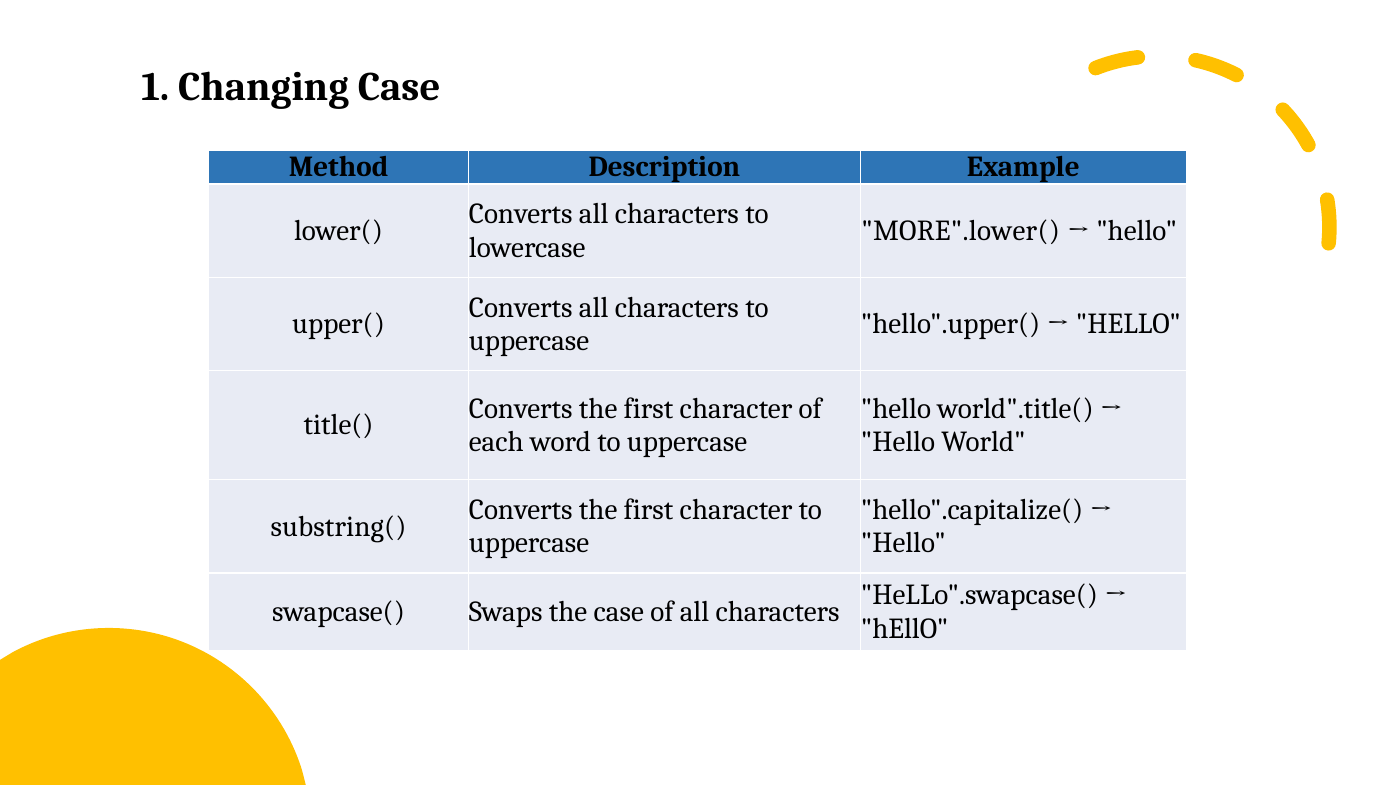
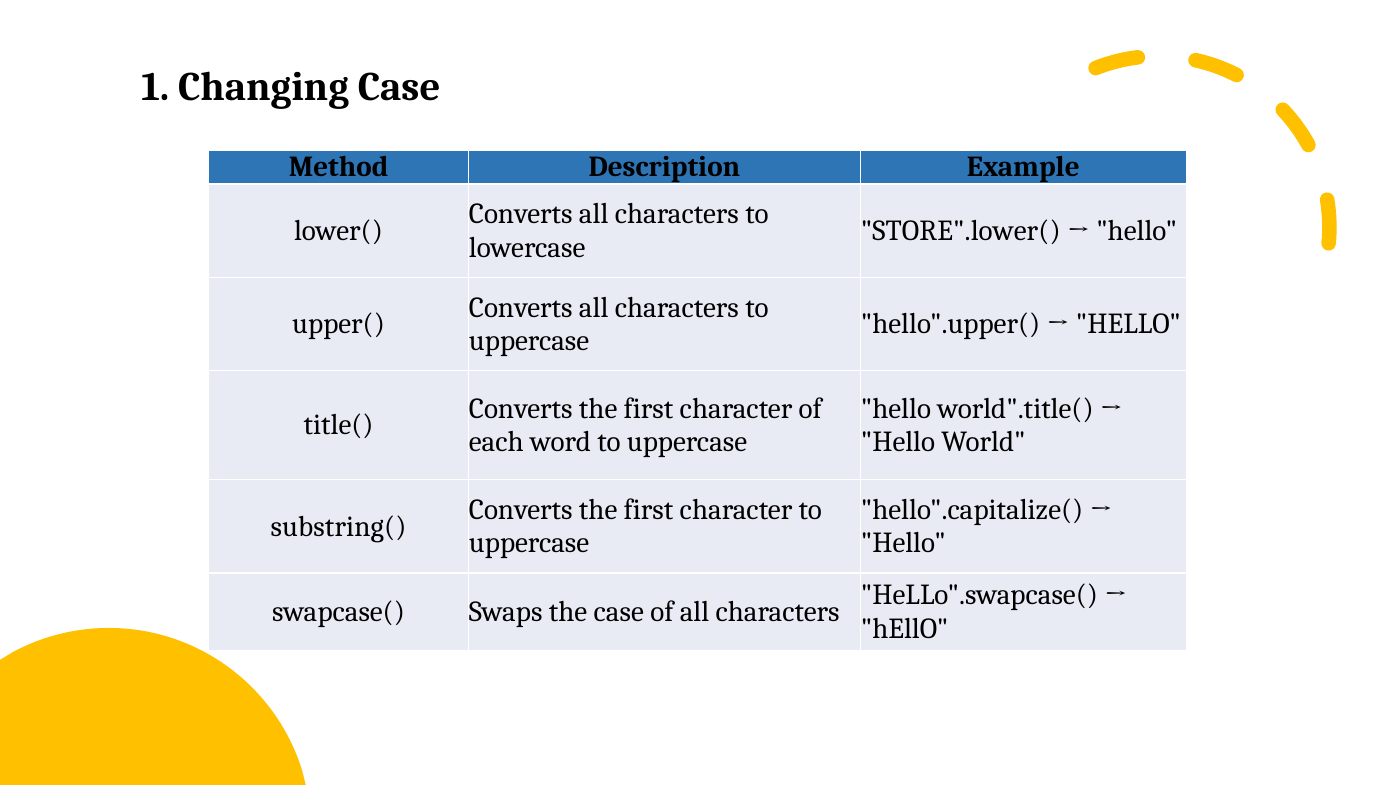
MORE".lower(: MORE".lower( -> STORE".lower( (961, 231)
